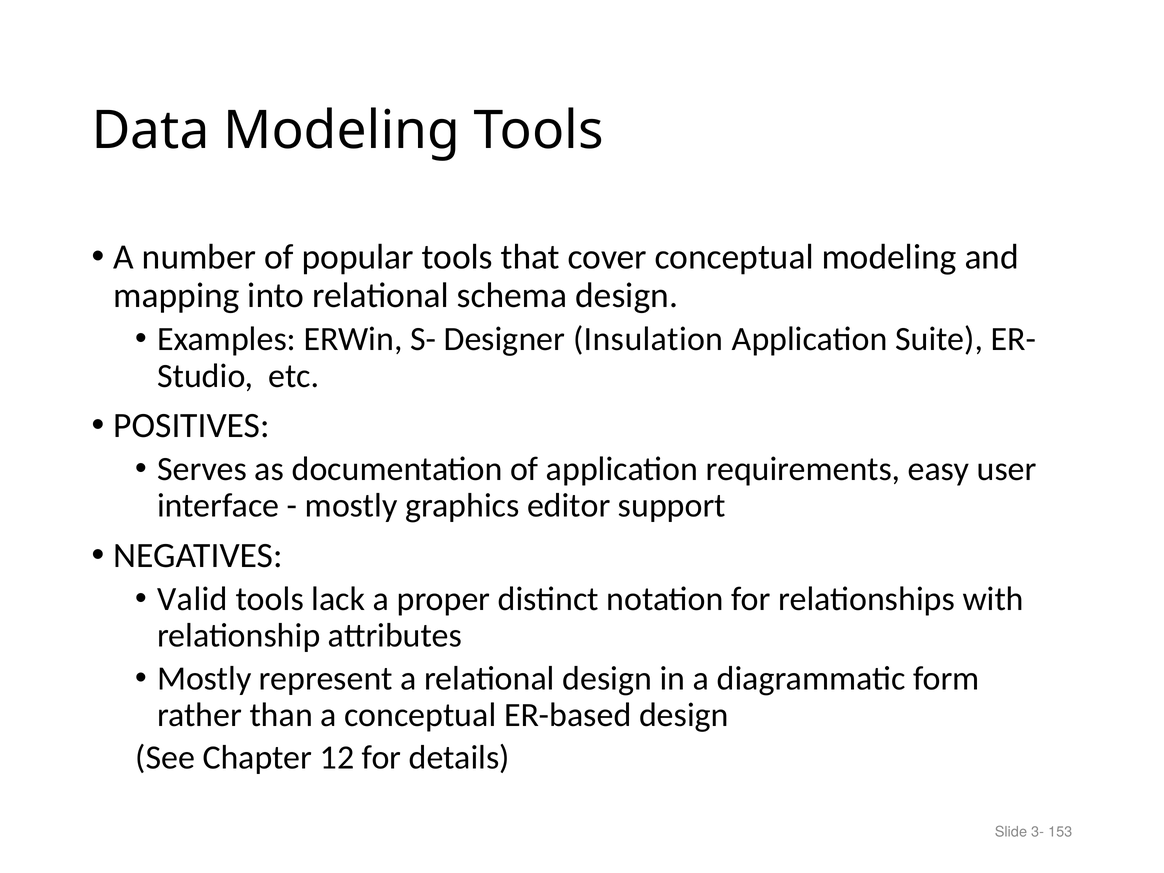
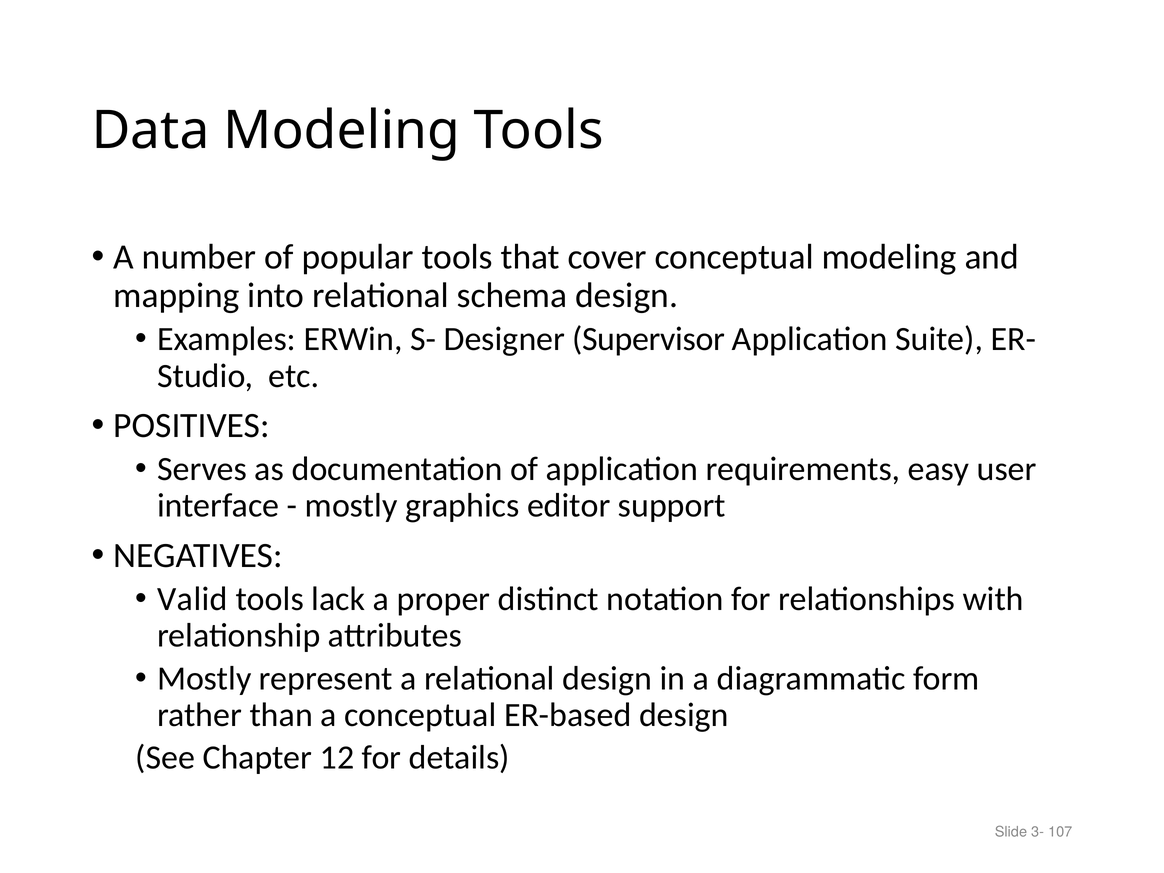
Insulation: Insulation -> Supervisor (649, 339)
153: 153 -> 107 (1060, 832)
